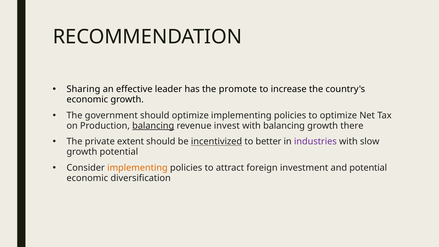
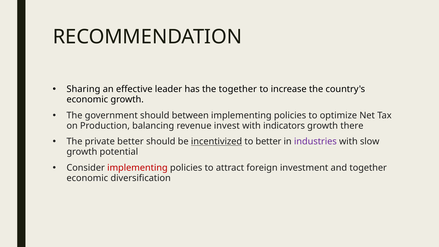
the promote: promote -> together (238, 89)
should optimize: optimize -> between (190, 115)
balancing underline: present -> none (153, 126)
with balancing: balancing -> indicators (284, 126)
private extent: extent -> better (130, 142)
implementing colour: orange -> red (137, 168)
and potential: potential -> together (368, 168)
